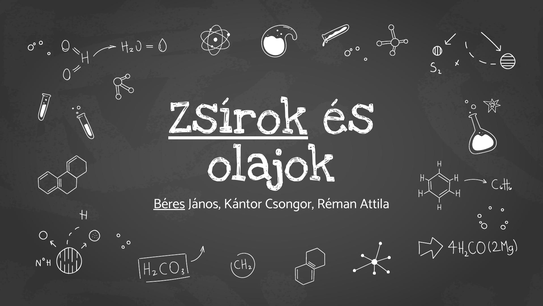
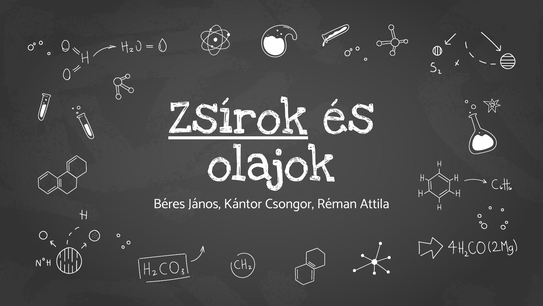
Béres underline: present -> none (169, 203)
